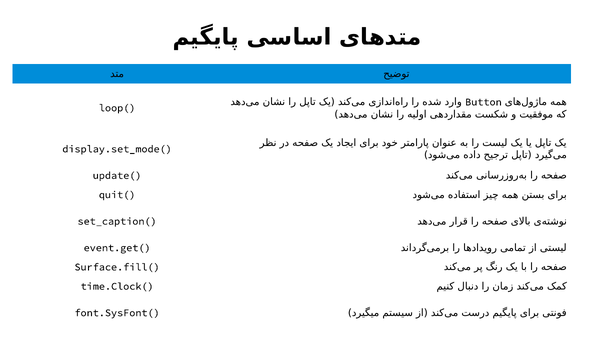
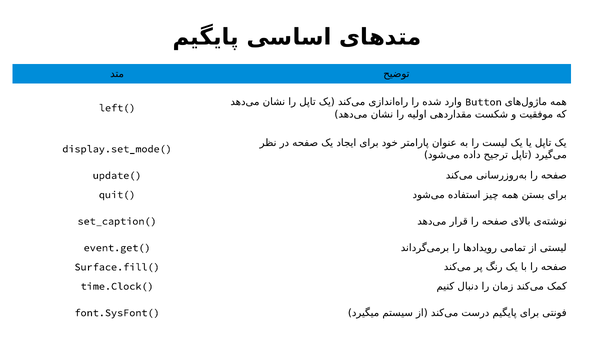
loop(: loop( -> left( (117, 108)
